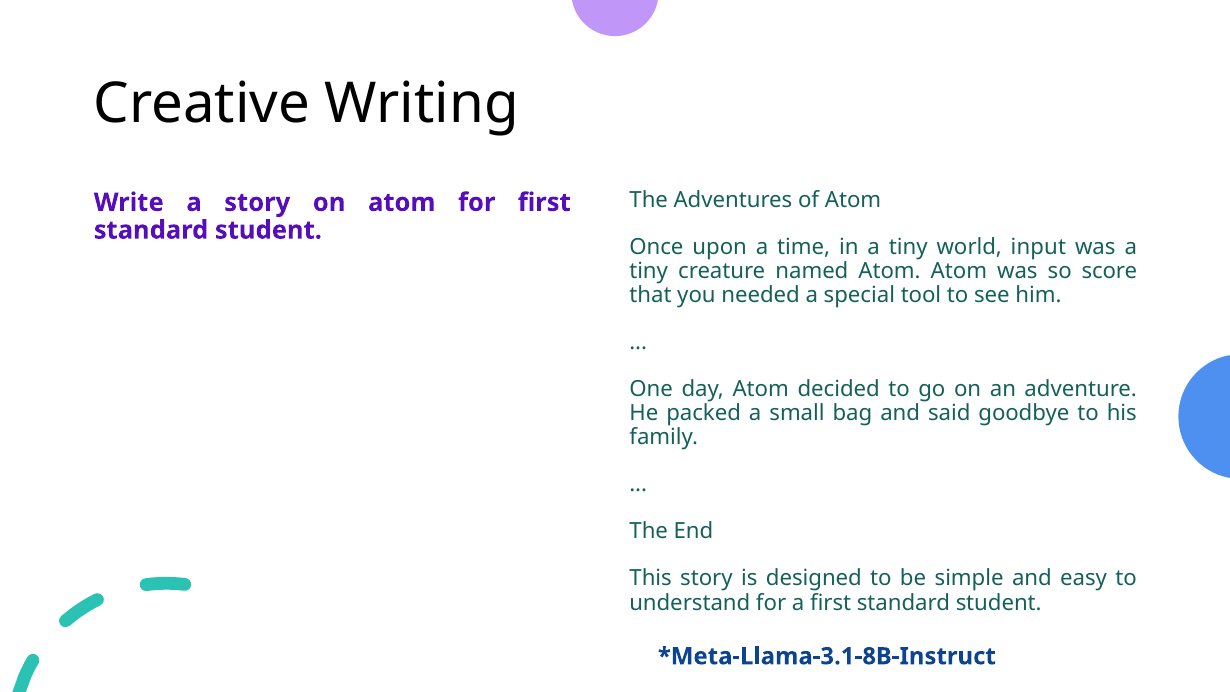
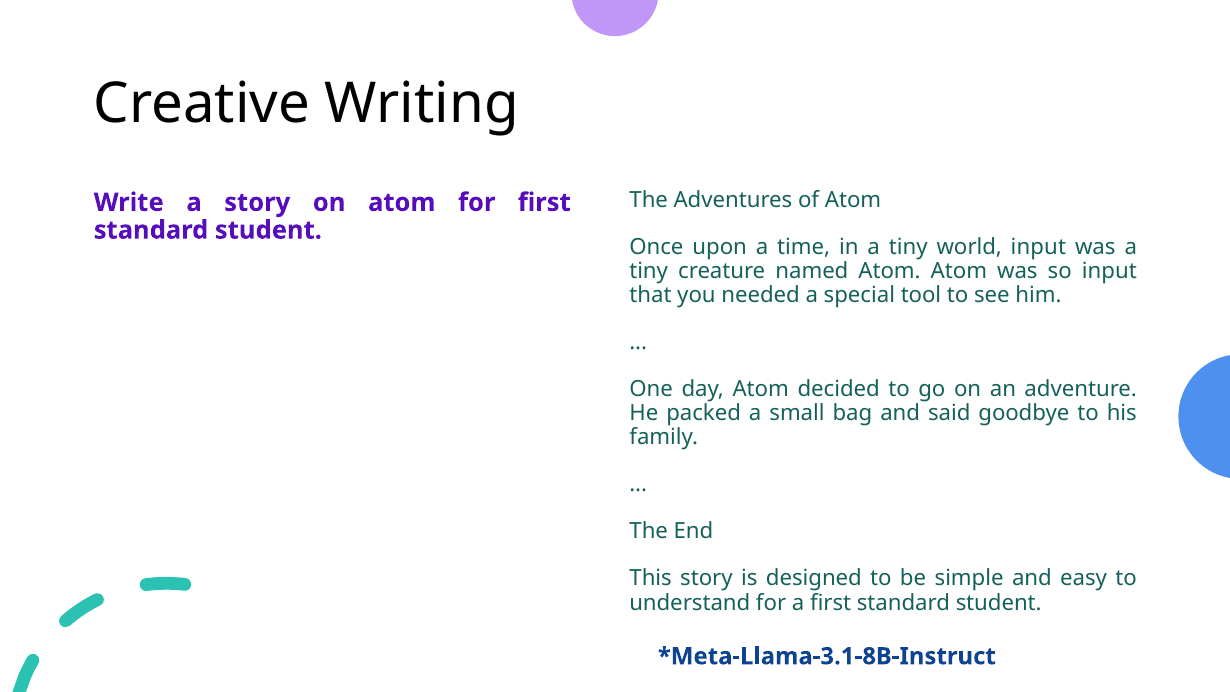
so score: score -> input (1109, 271)
